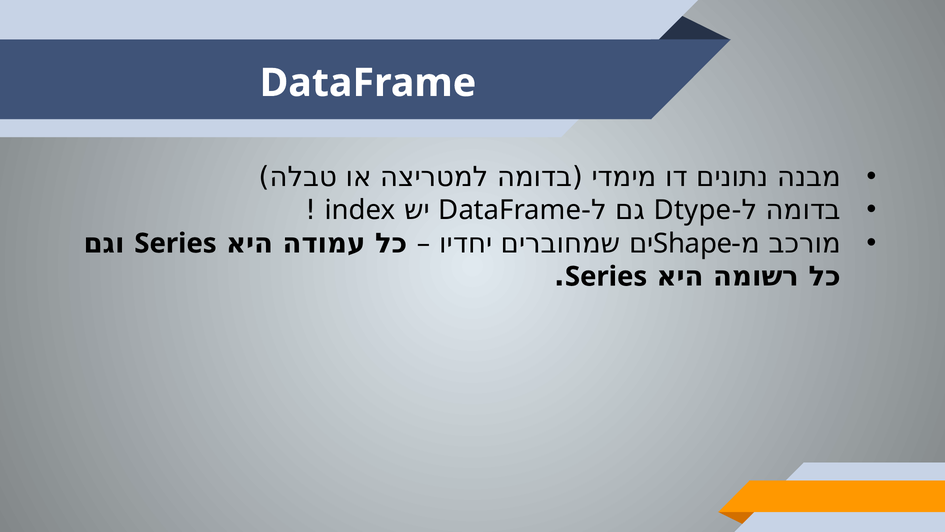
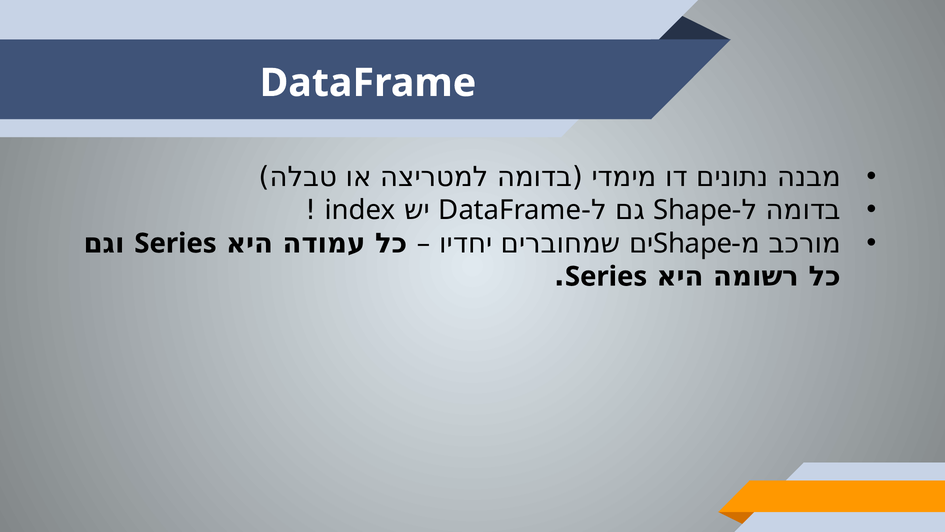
Dtype: Dtype -> Shape (693, 210)
